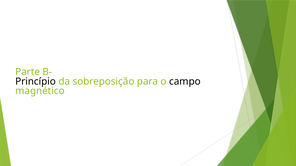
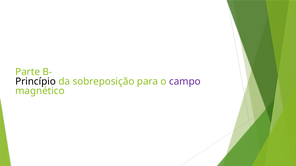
campo colour: black -> purple (185, 82)
